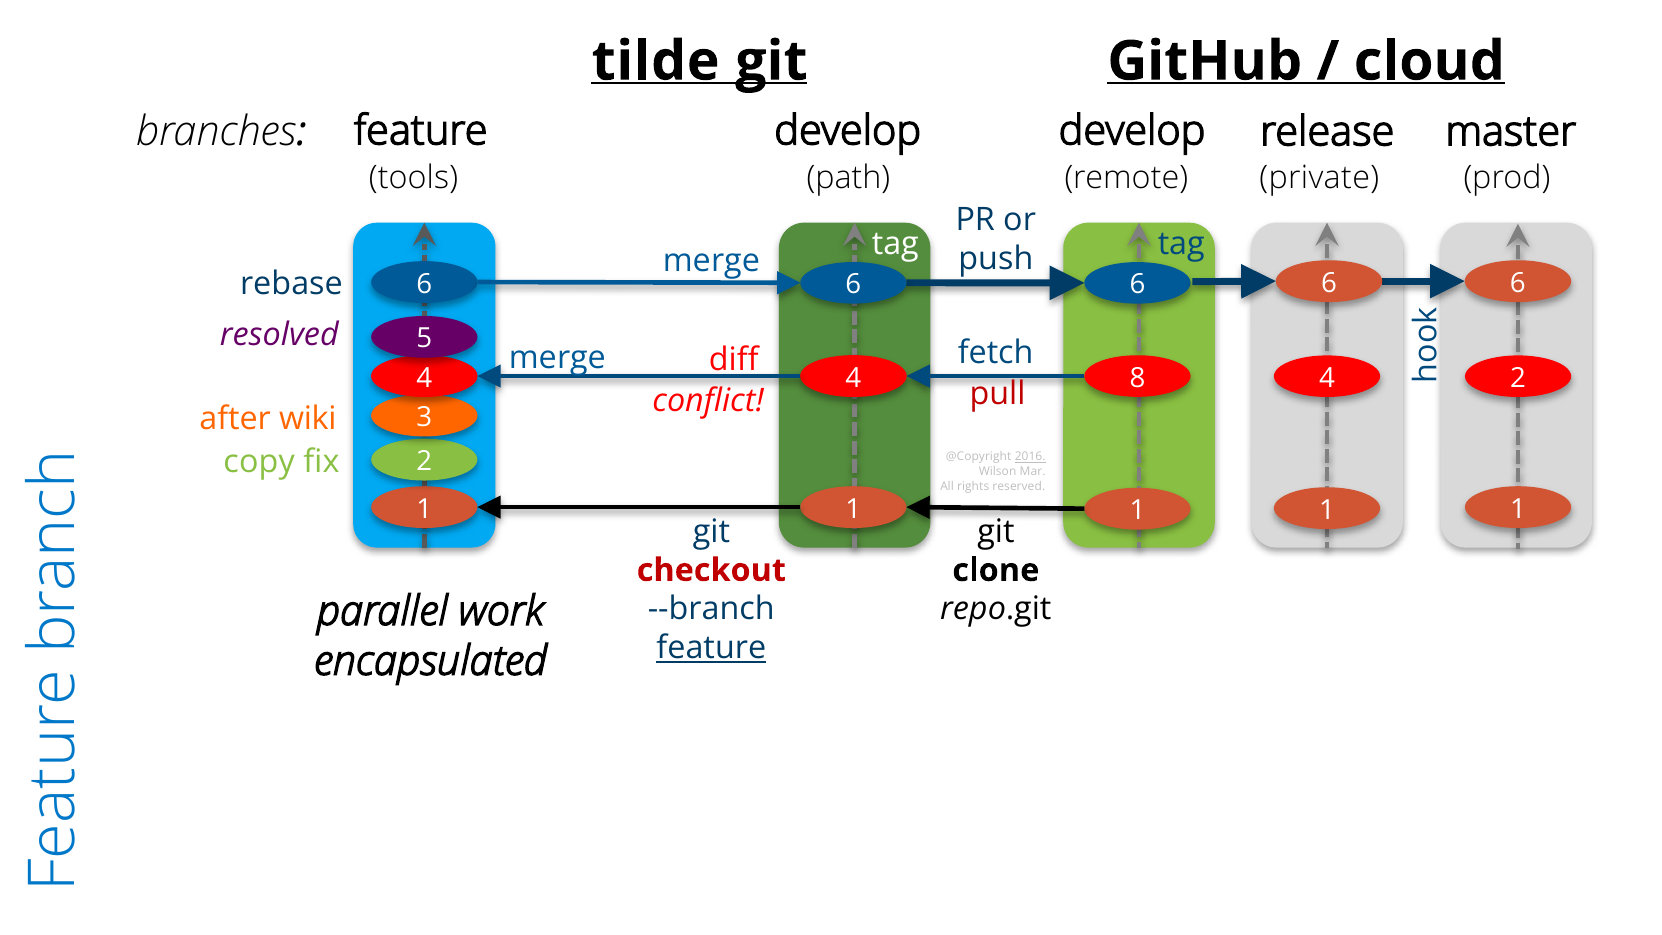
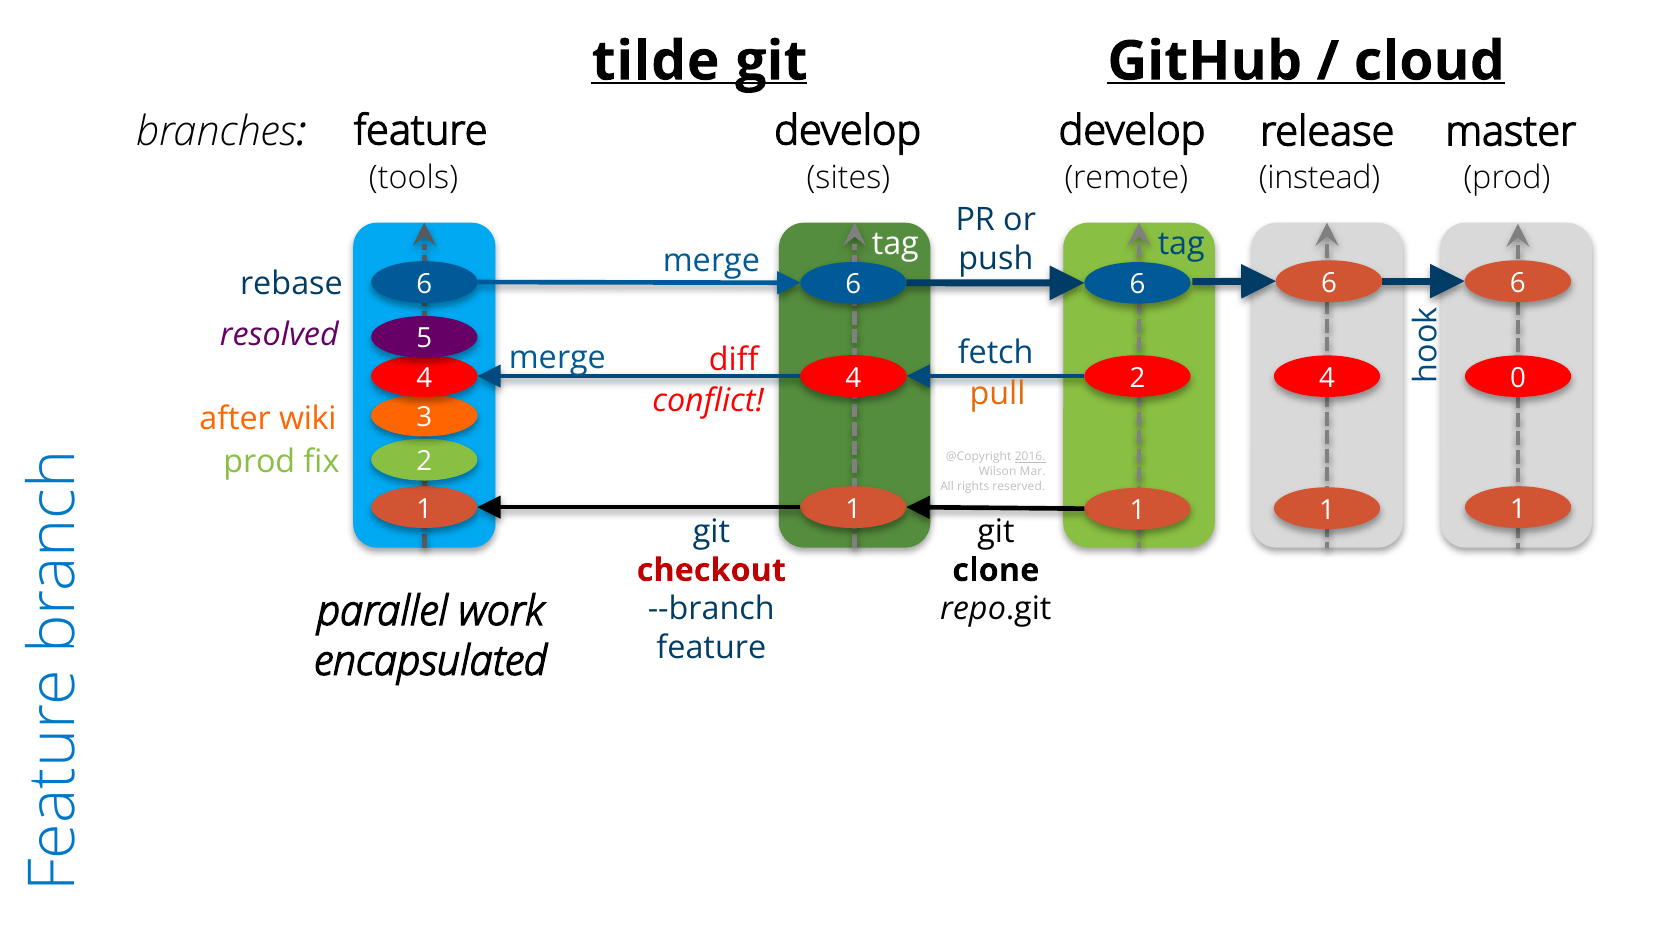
path: path -> sites (848, 178)
private: private -> instead (1320, 178)
4 8: 8 -> 2 (1137, 378)
4 2: 2 -> 0 (1518, 378)
pull colour: red -> orange (998, 394)
copy: copy -> prod (259, 462)
feature underline: present -> none (711, 648)
